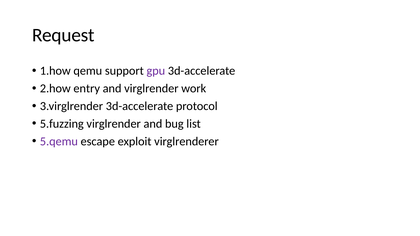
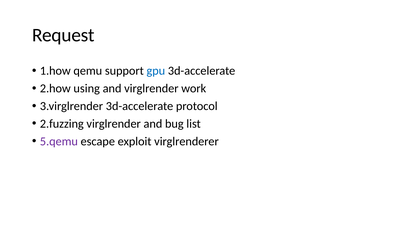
gpu colour: purple -> blue (156, 71)
entry: entry -> using (87, 89)
5.fuzzing: 5.fuzzing -> 2.fuzzing (62, 124)
